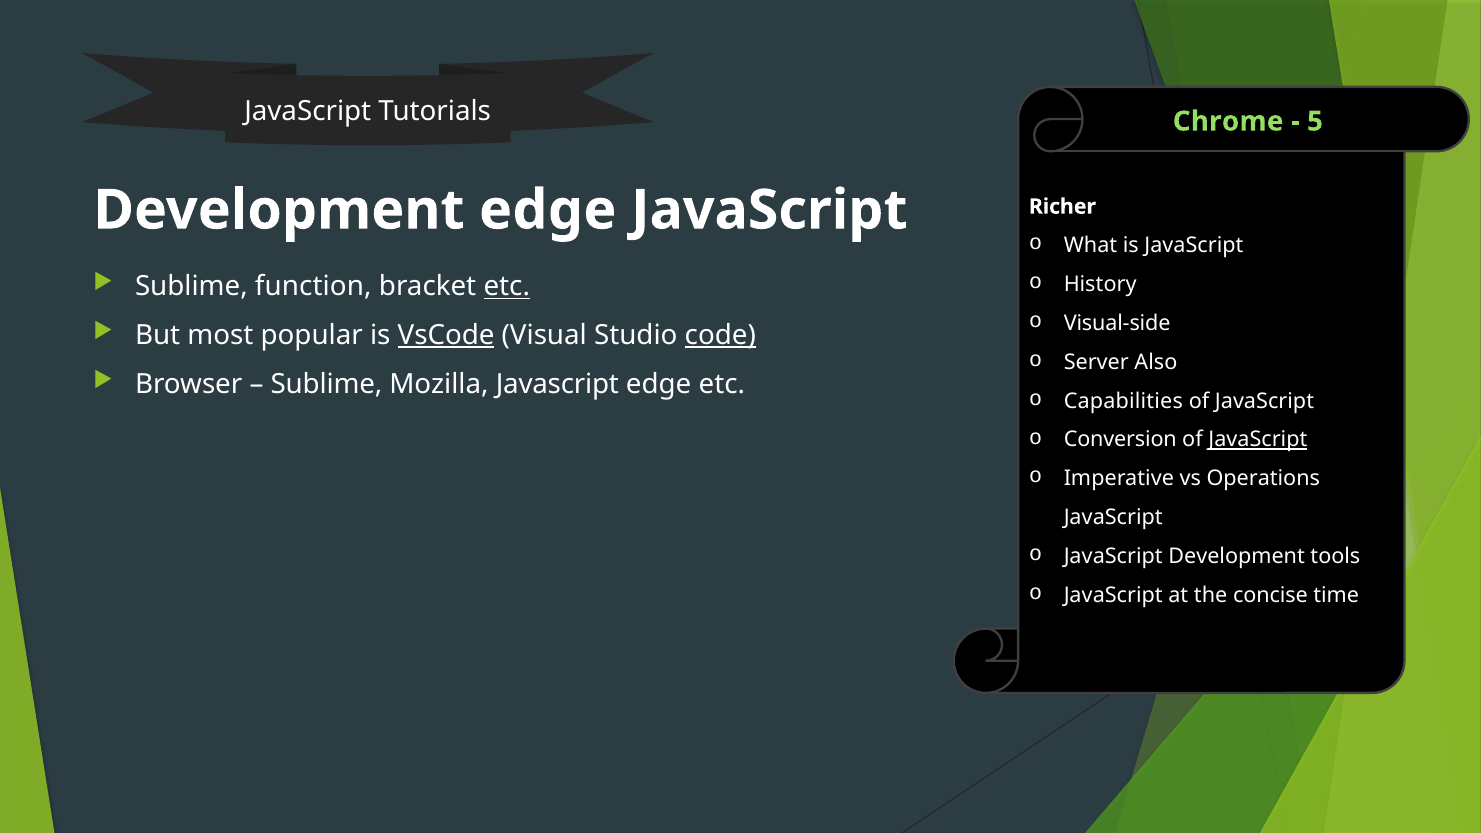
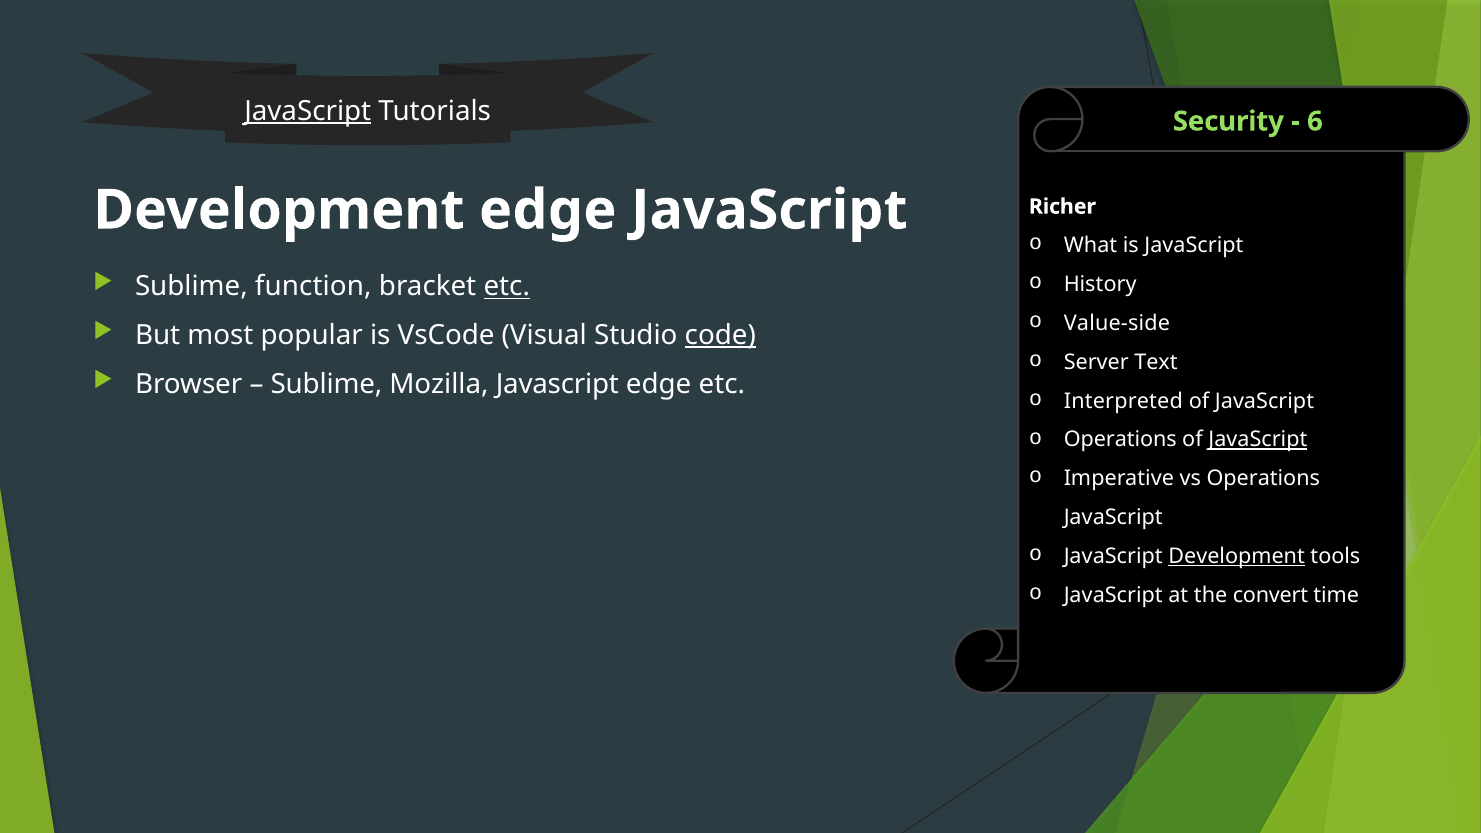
JavaScript underline: none -> present (308, 111)
Chrome: Chrome -> Security (1228, 121)
5: 5 -> 6 (1315, 121)
Visual-side: Visual-side -> Value-side (1117, 323)
VsCode underline: present -> none (446, 335)
Also: Also -> Text (1156, 362)
Capabilities: Capabilities -> Interpreted (1123, 401)
Conversion: Conversion -> Operations (1120, 440)
Development underline: none -> present (1237, 557)
concise: concise -> convert (1270, 595)
